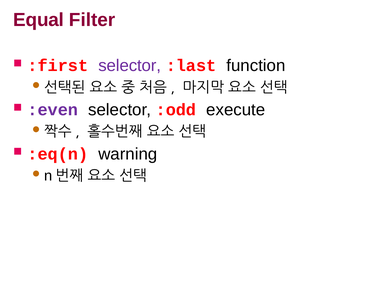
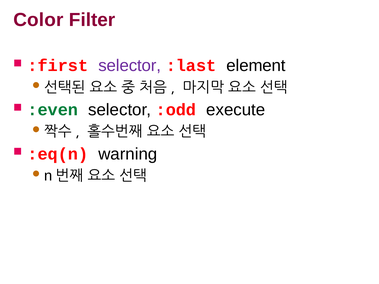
Equal: Equal -> Color (38, 20)
function: function -> element (256, 66)
:even colour: purple -> green (53, 110)
